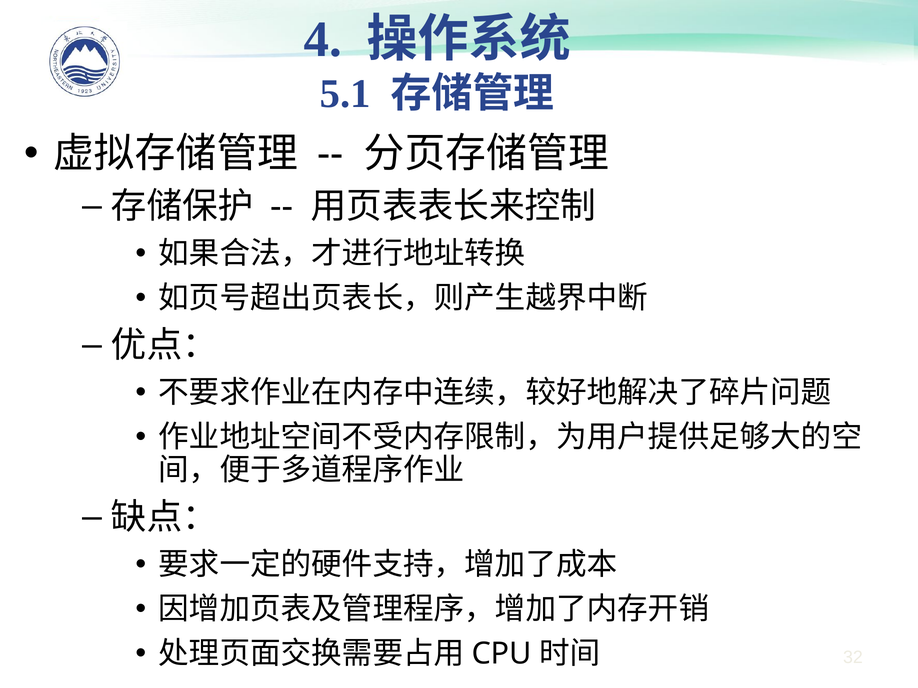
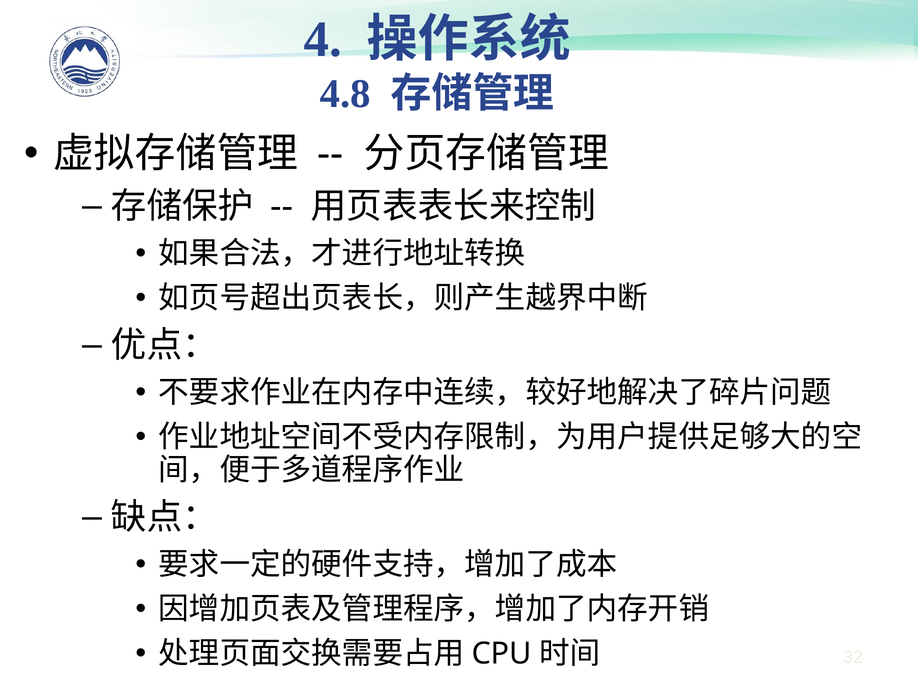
5.1: 5.1 -> 4.8 (345, 94)
